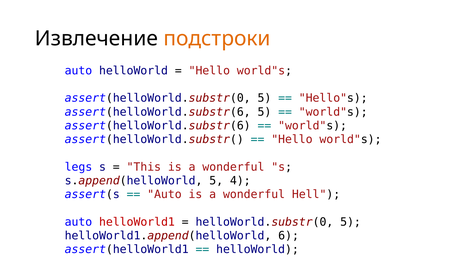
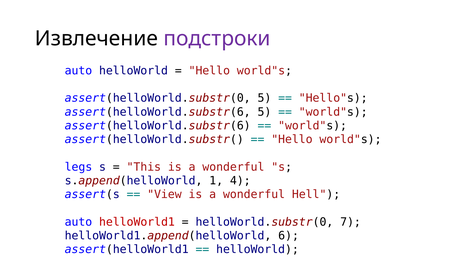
подстроки colour: orange -> purple (217, 38)
s.append(helloWorld 5: 5 -> 1 (216, 180)
Auto: Auto -> View (164, 194)
helloWorld.substr(0 5: 5 -> 7 (351, 222)
